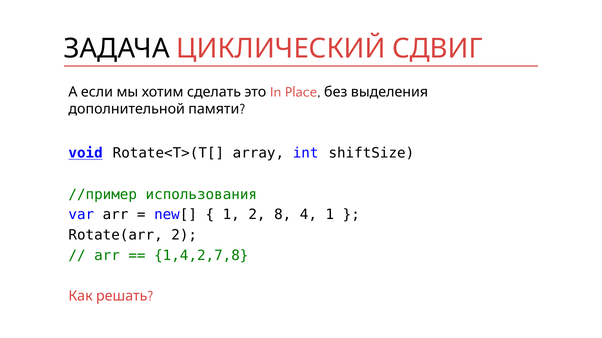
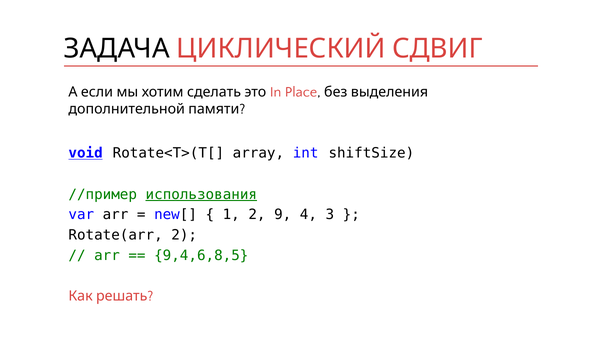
использования underline: none -> present (201, 195)
8: 8 -> 9 (283, 215)
4 1: 1 -> 3 (330, 215)
1,4,2,7,8: 1,4,2,7,8 -> 9,4,6,8,5 (201, 256)
